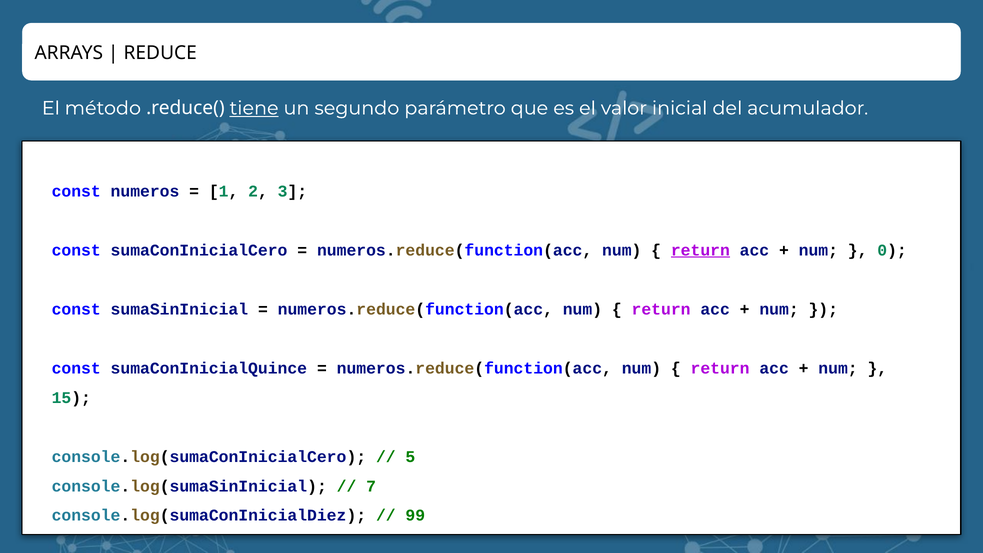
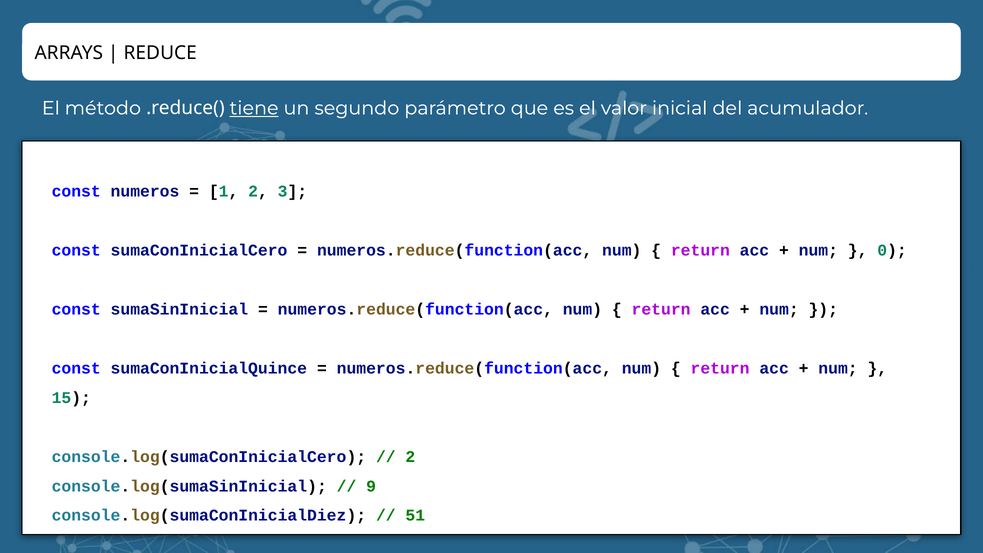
return underline: present -> none (700, 250)
5: 5 -> 2 (410, 457)
7: 7 -> 9 (371, 486)
99: 99 -> 51 (415, 516)
